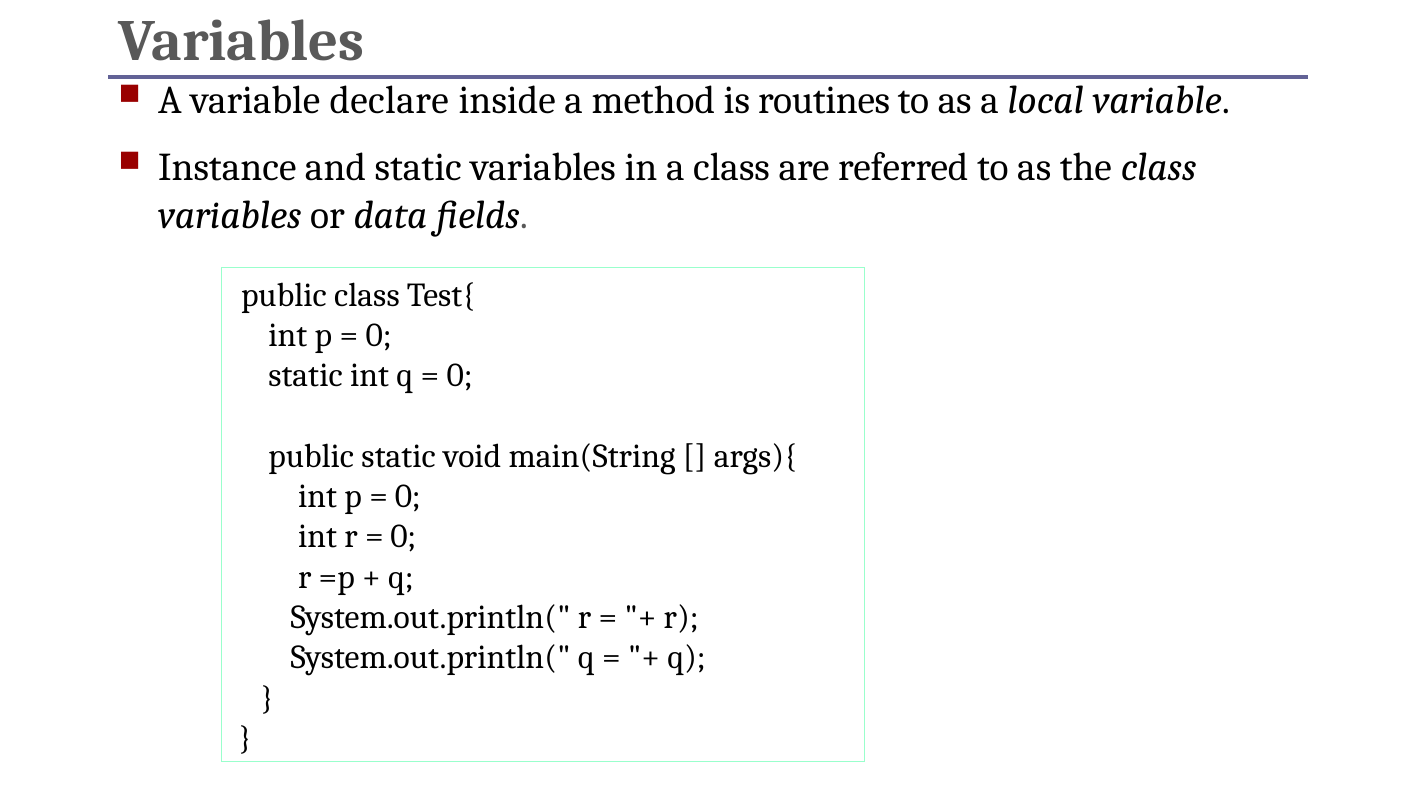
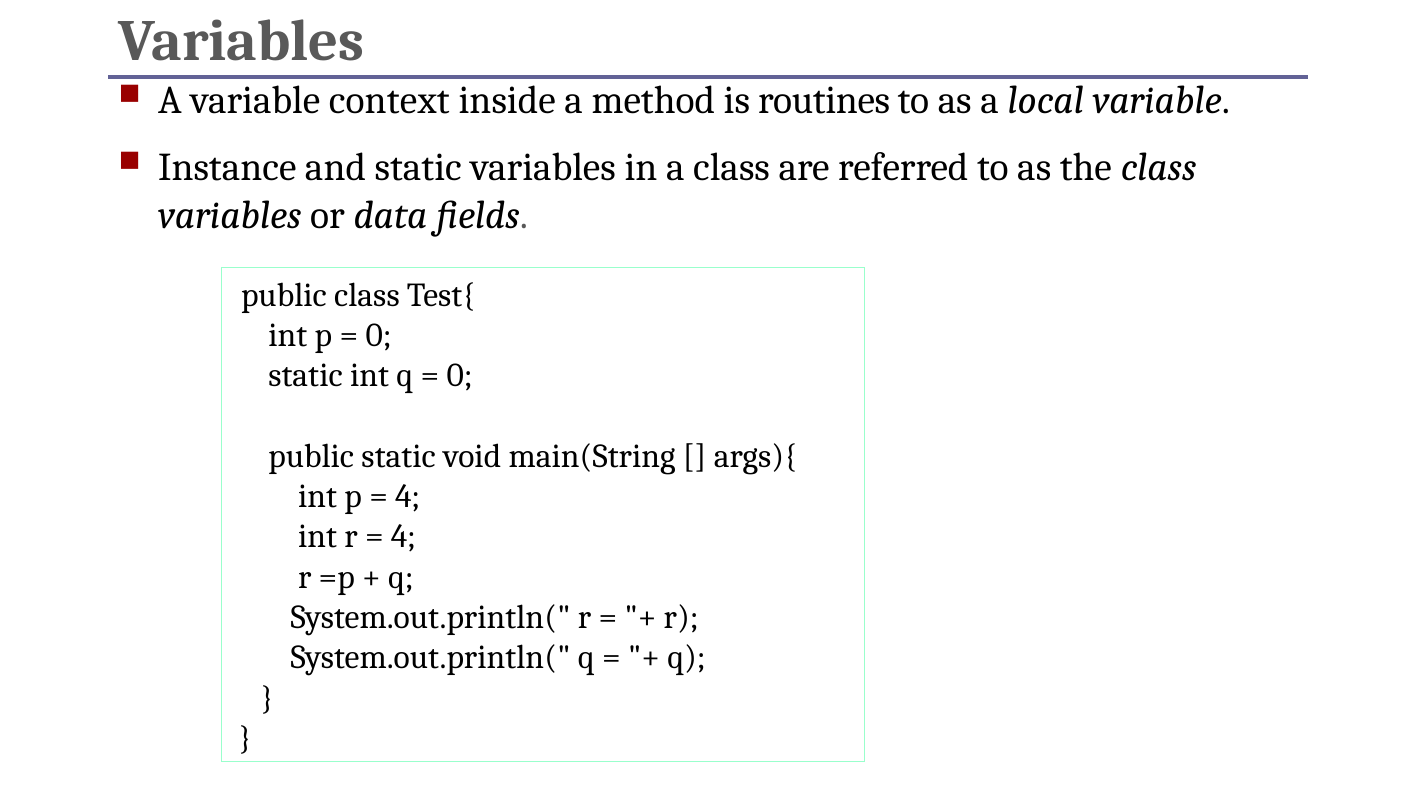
declare: declare -> context (389, 100)
0: 0 -> 4 (408, 496)
0: 0 -> 4 (403, 536)
